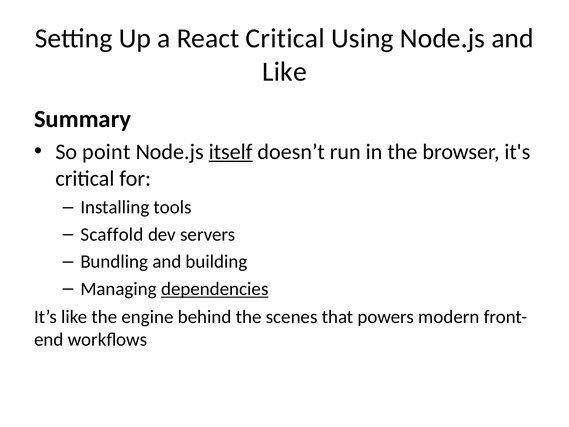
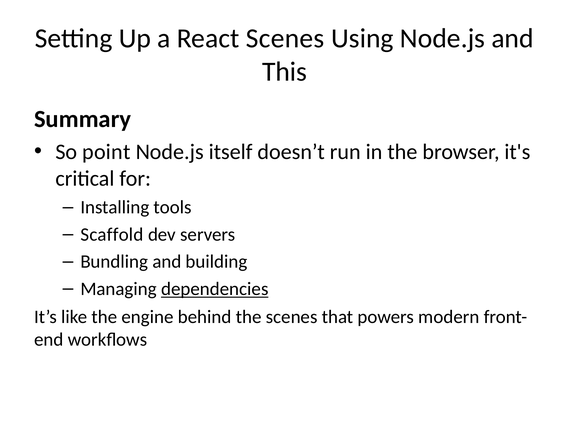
React Critical: Critical -> Scenes (285, 38)
Like: Like -> This (285, 72)
itself underline: present -> none (231, 152)
